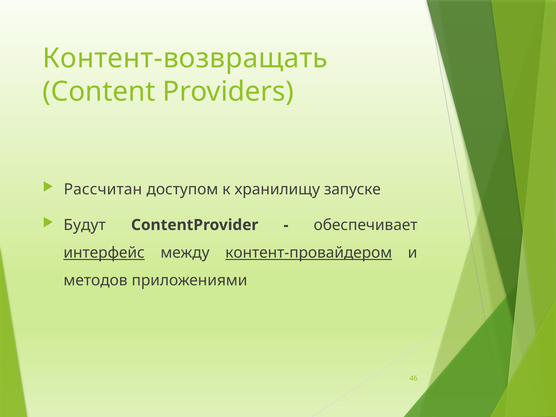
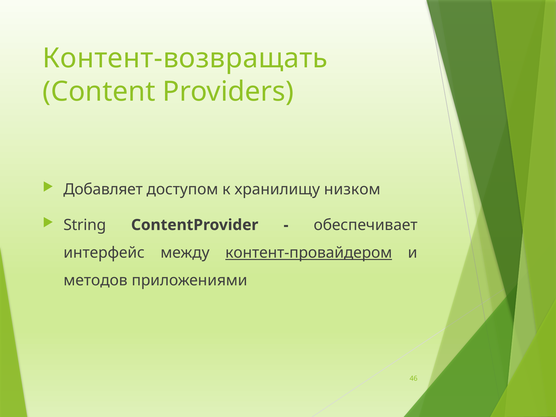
Рассчитан: Рассчитан -> Добавляет (103, 189)
запуске: запуске -> низком (352, 189)
Будут: Будут -> String (85, 225)
интерфейс underline: present -> none (104, 253)
